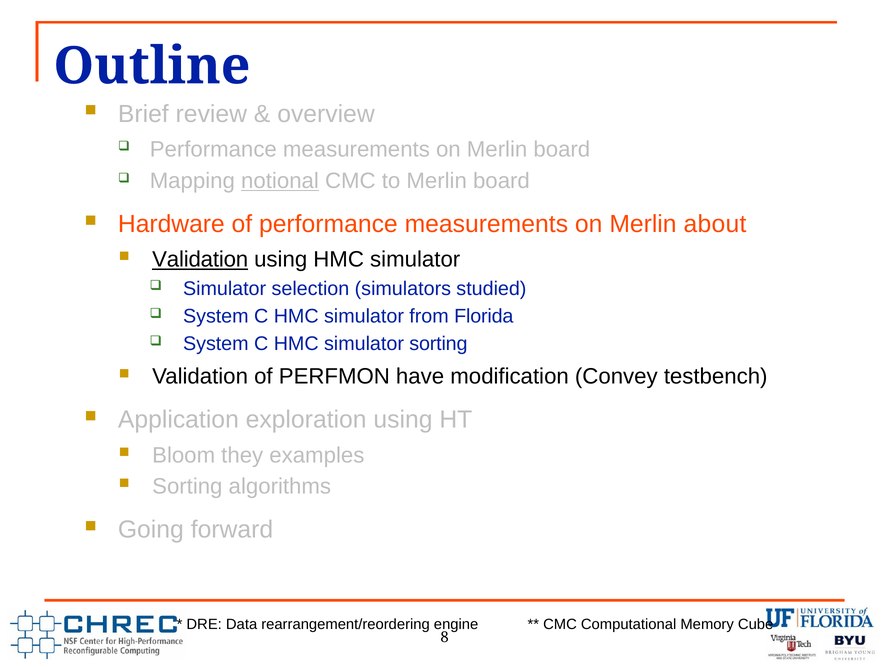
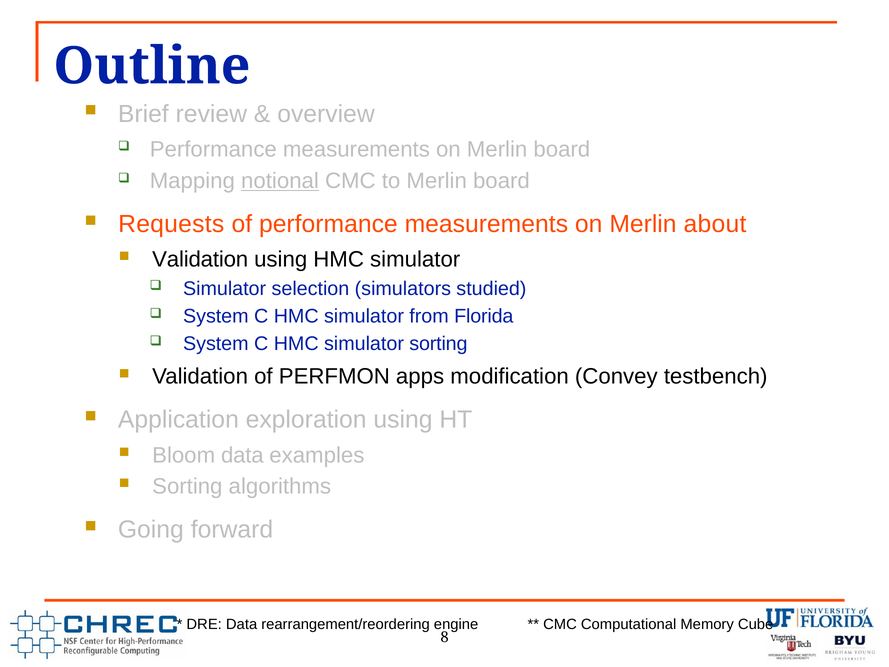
Hardware: Hardware -> Requests (171, 224)
Validation underline: present -> none (200, 259)
have: have -> apps (420, 377)
Bloom they: they -> data (242, 455)
